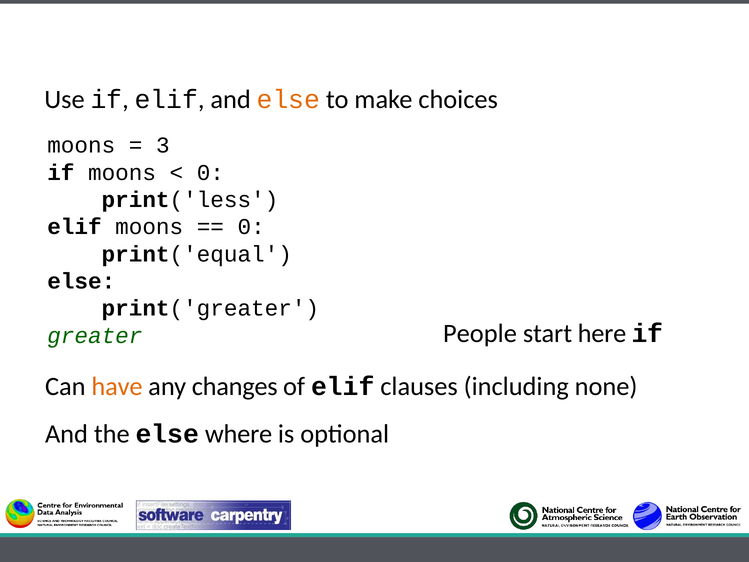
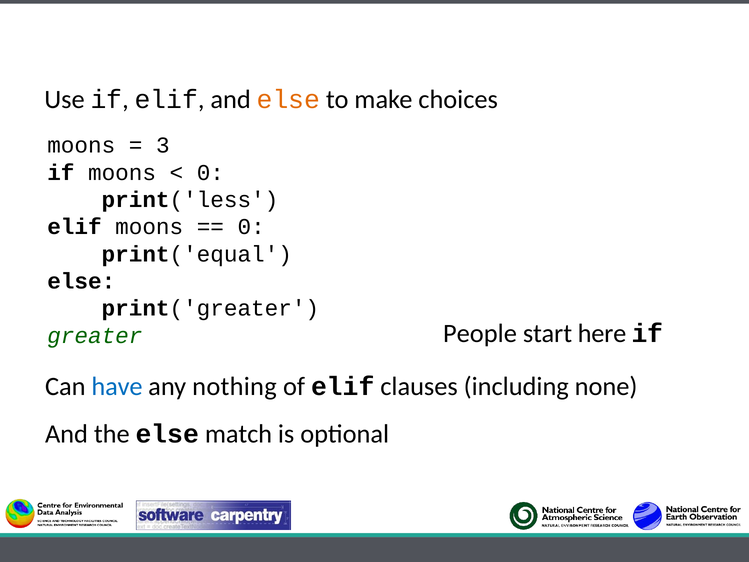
have colour: orange -> blue (117, 386)
changes: changes -> nothing (234, 386)
where: where -> match (239, 434)
